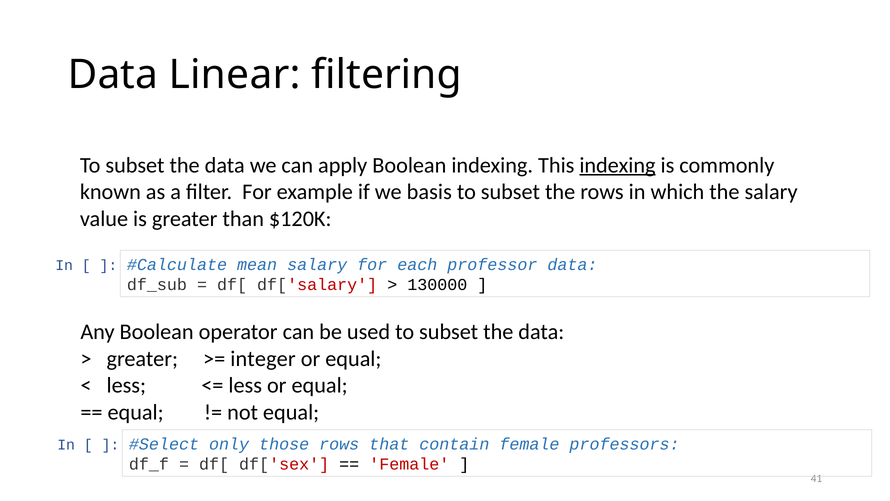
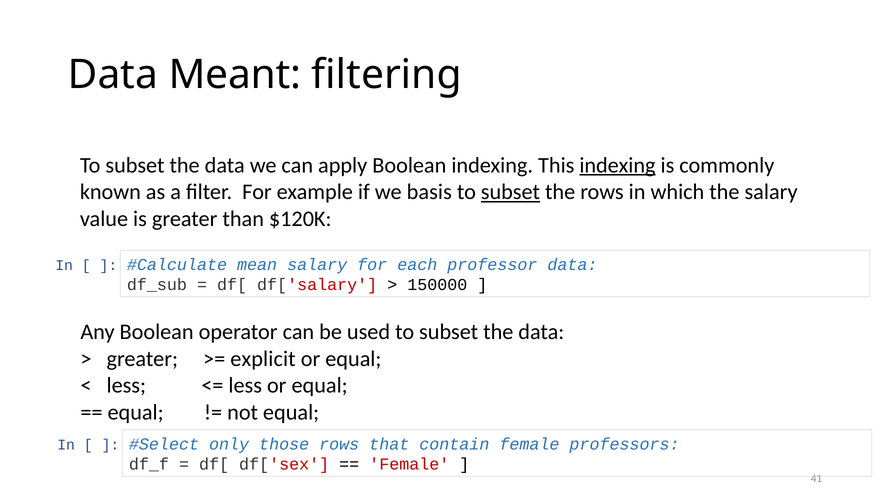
Linear: Linear -> Meant (235, 75)
subset underline: none -> present (510, 192)
130000: 130000 -> 150000 (437, 284)
integer: integer -> explicit (263, 358)
